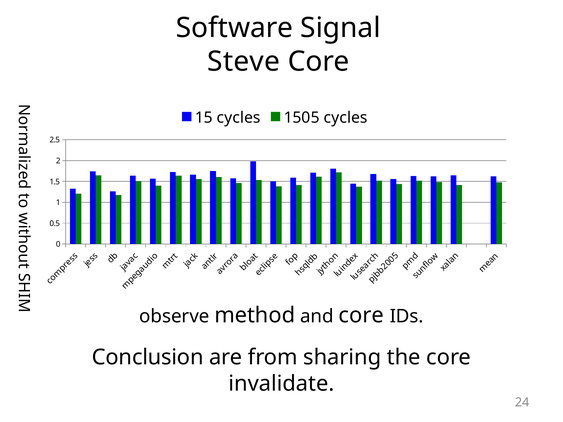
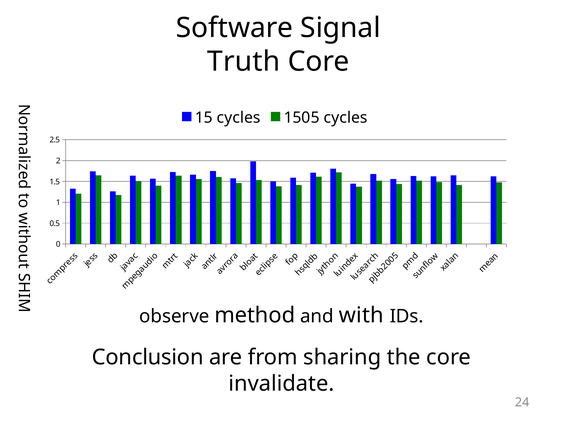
Steve: Steve -> Truth (244, 62)
and core: core -> with (361, 315)
